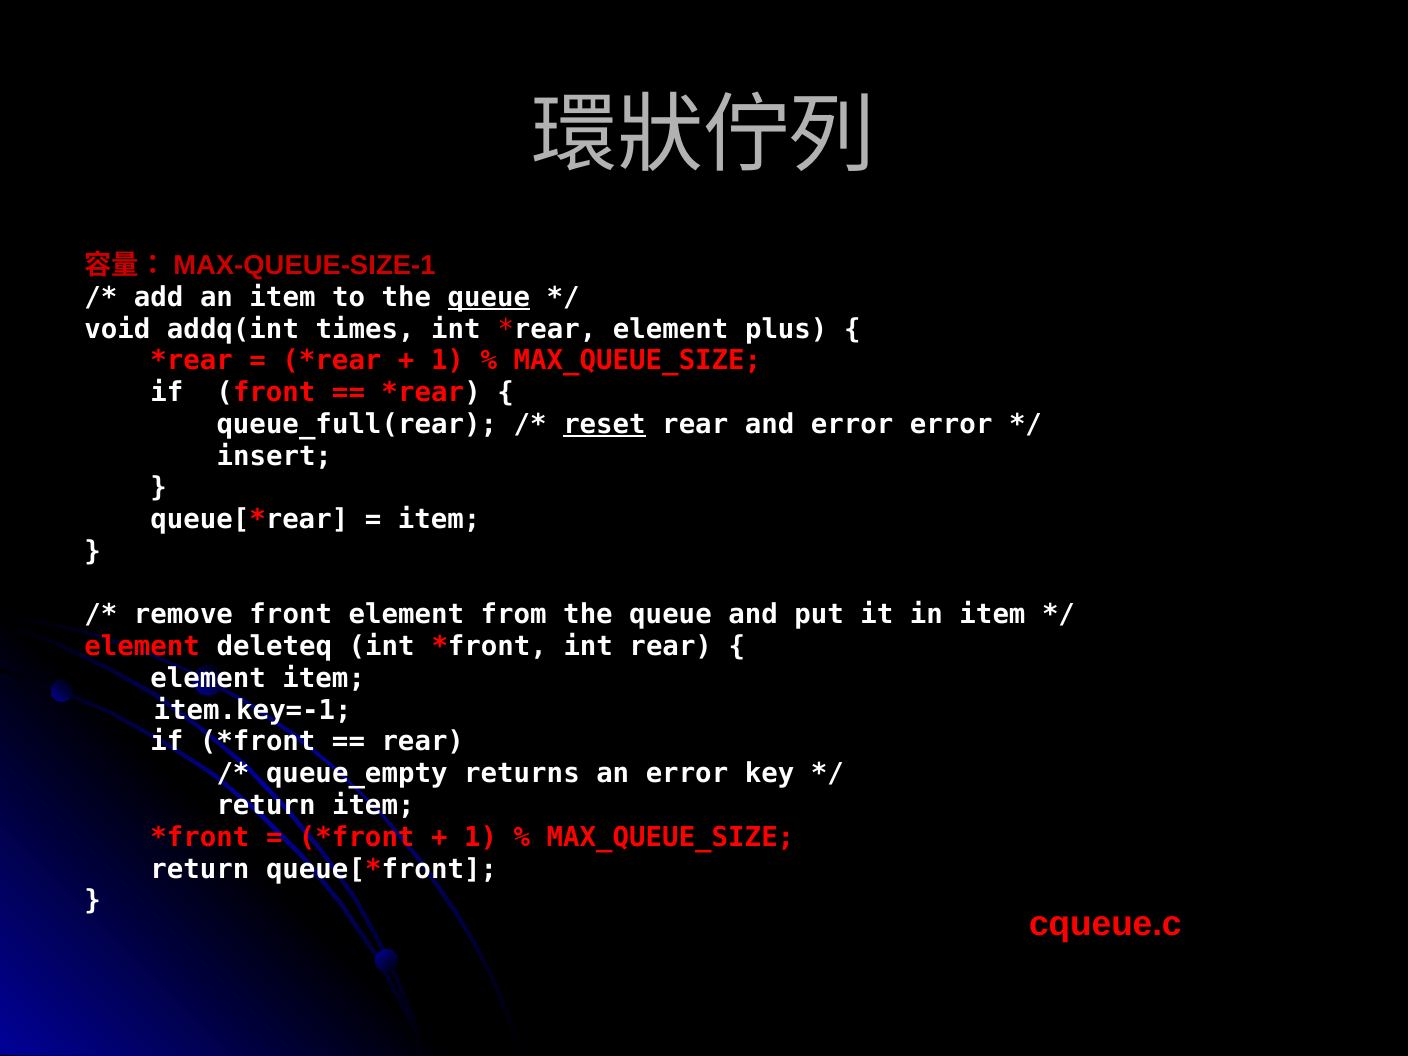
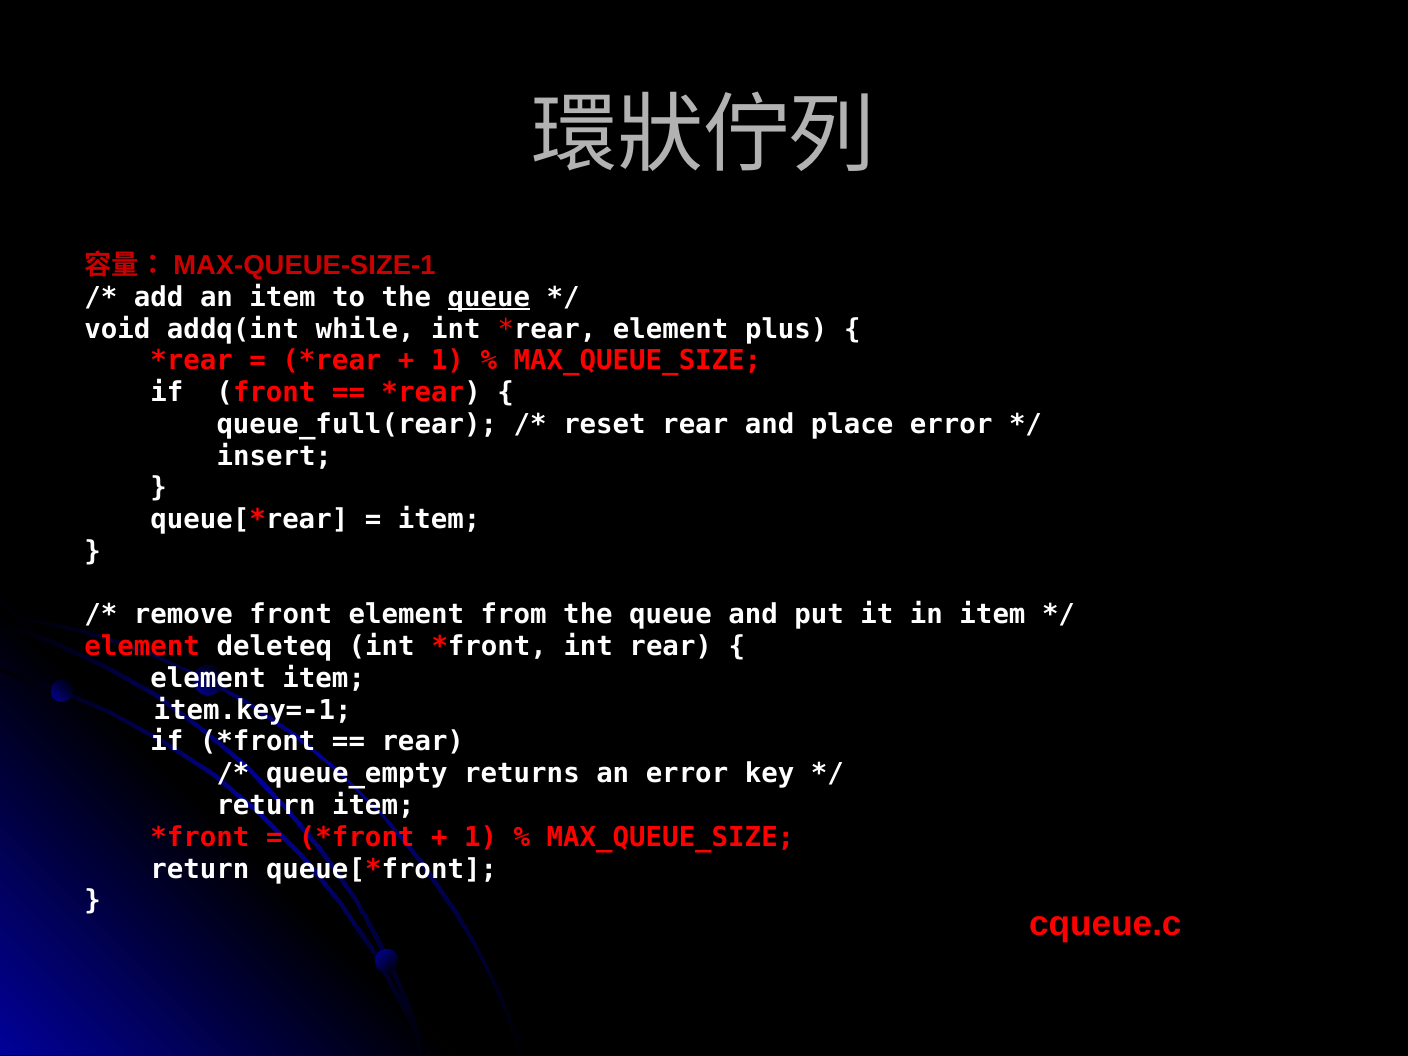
times: times -> while (365, 329)
reset underline: present -> none (604, 424)
and error: error -> place (852, 424)
